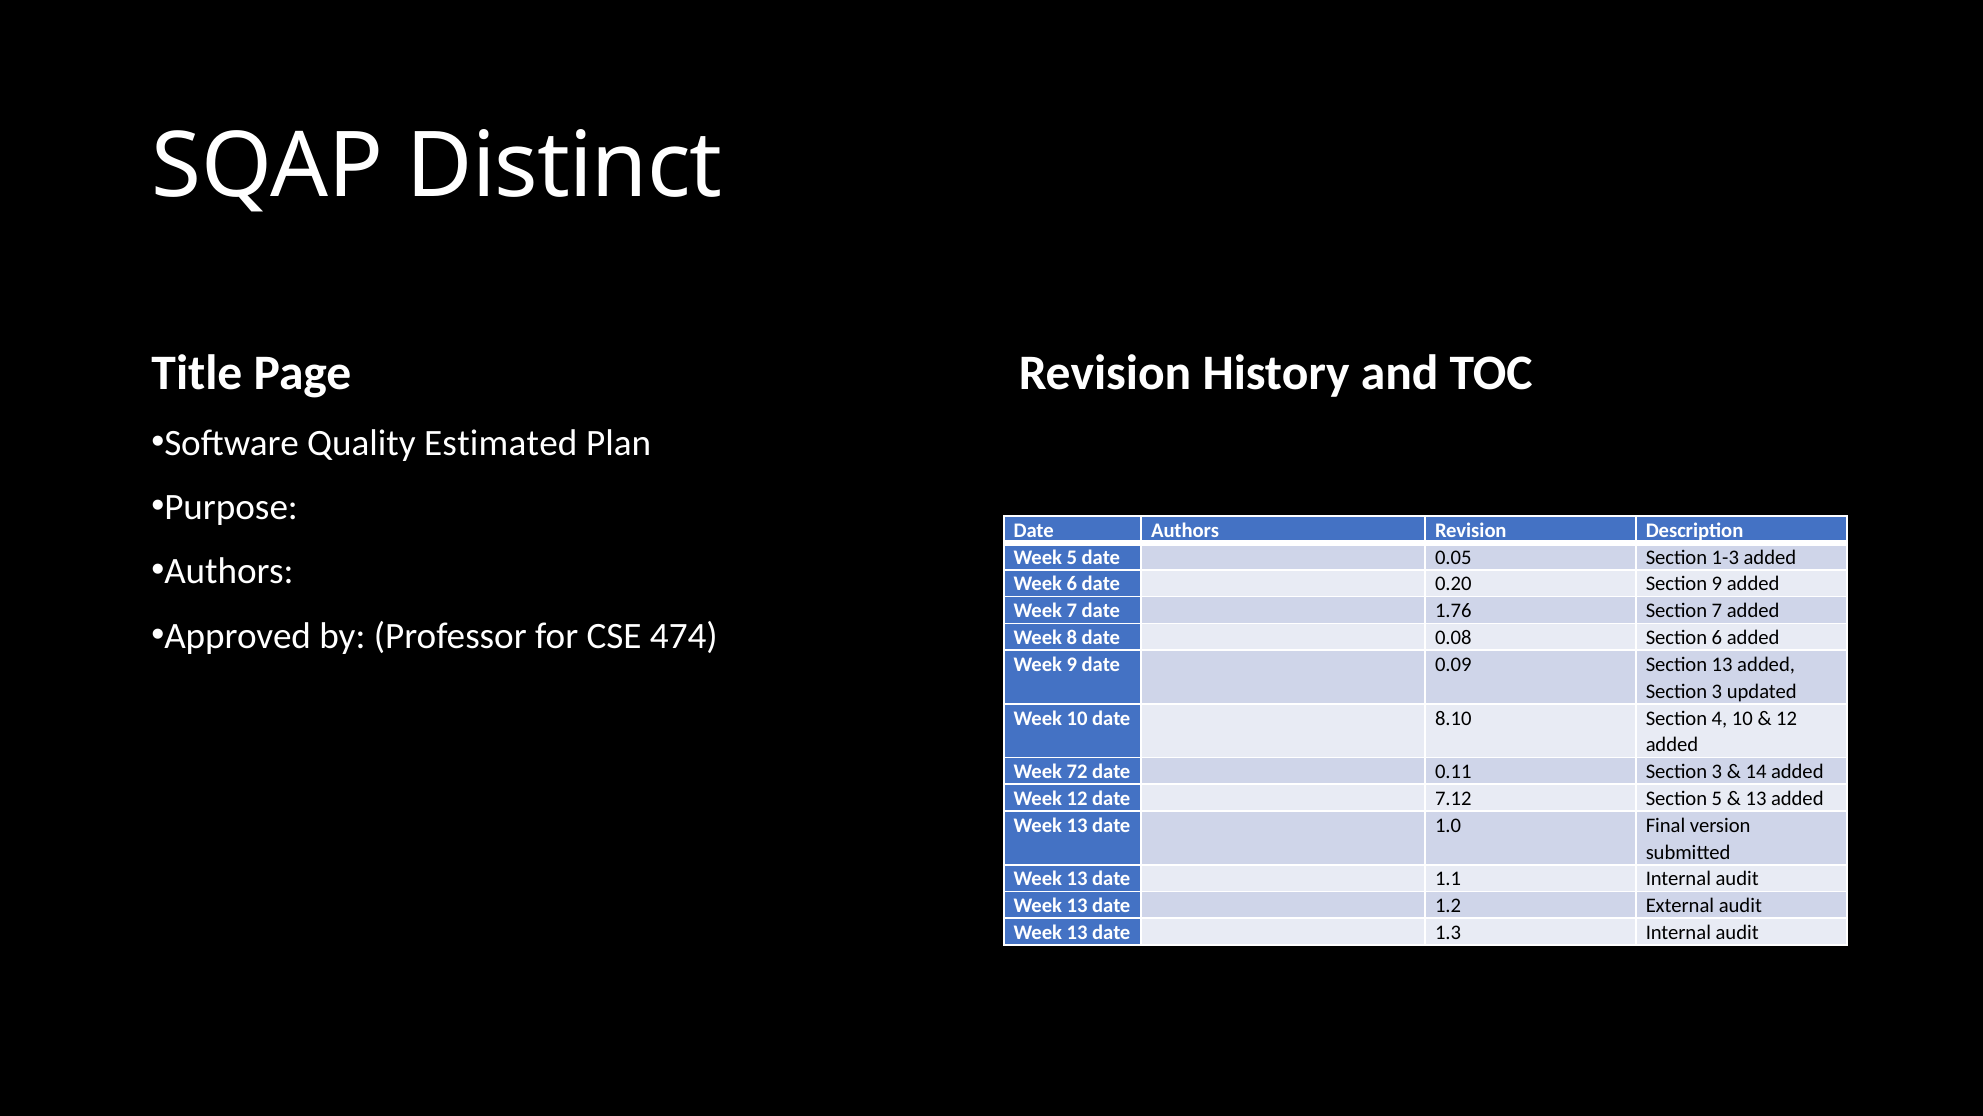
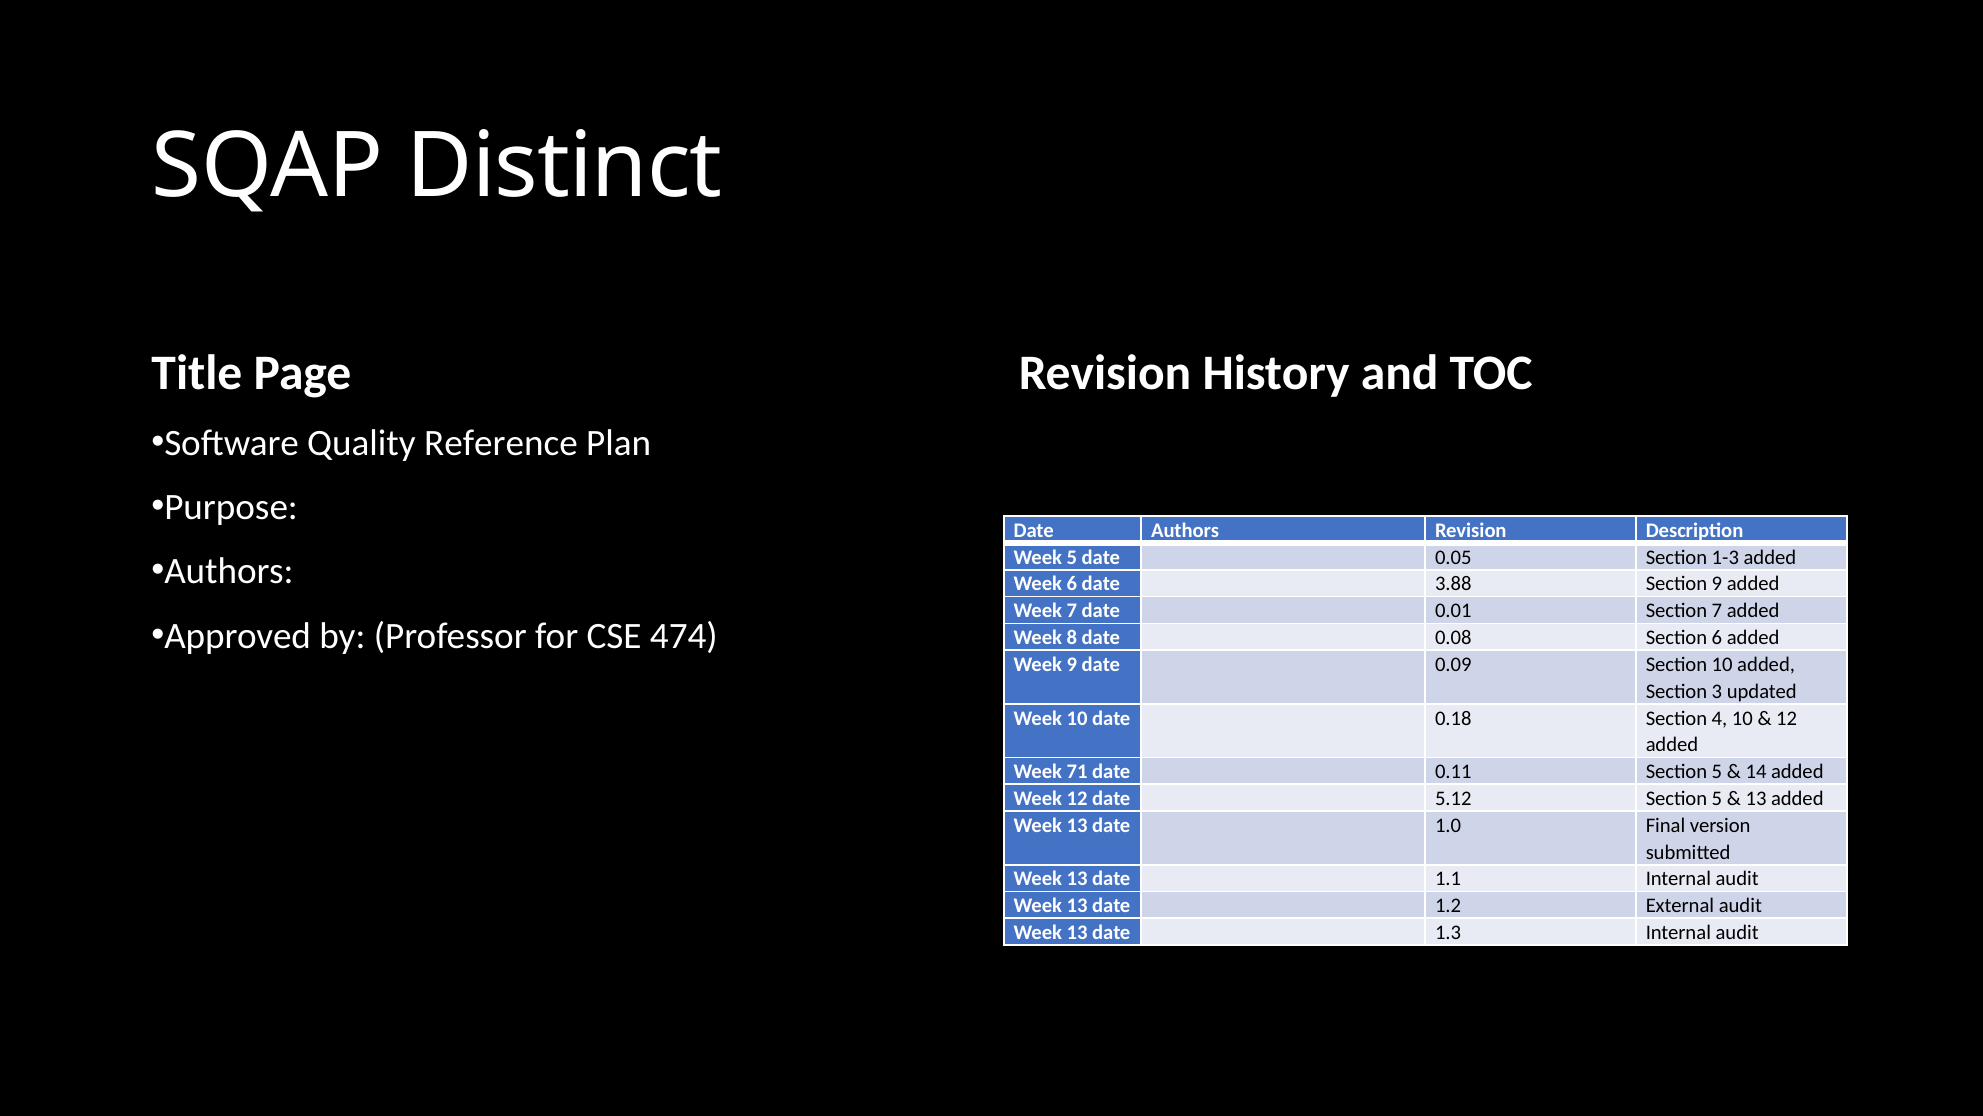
Estimated: Estimated -> Reference (501, 443)
0.20: 0.20 -> 3.88 (1453, 584)
1.76: 1.76 -> 0.01 (1453, 611)
Section 13: 13 -> 10 (1722, 664)
8.10: 8.10 -> 0.18 (1453, 718)
72: 72 -> 71 (1077, 771)
0.11 Section 3: 3 -> 5 (1717, 771)
7.12: 7.12 -> 5.12 (1453, 798)
